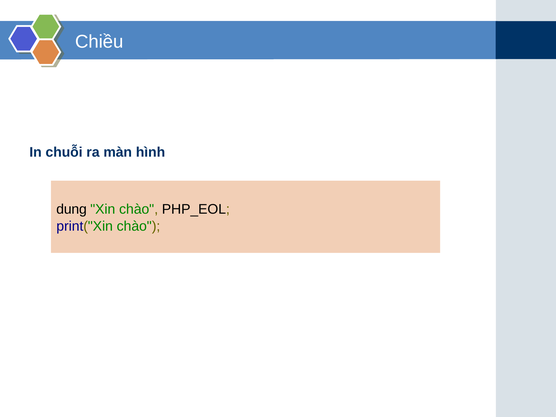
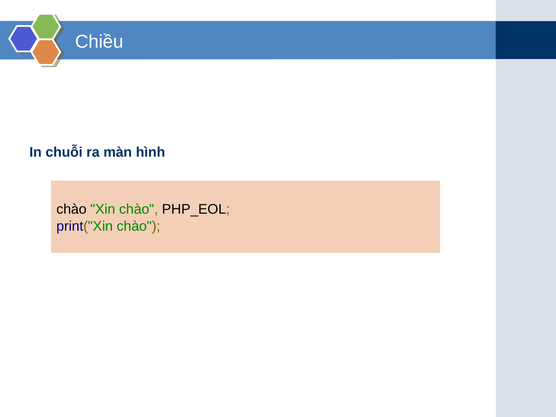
dung: dung -> chào (71, 209)
